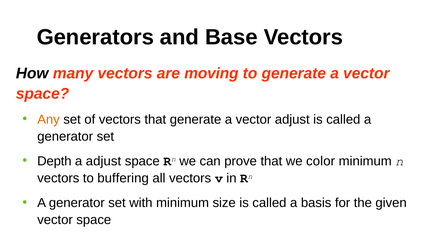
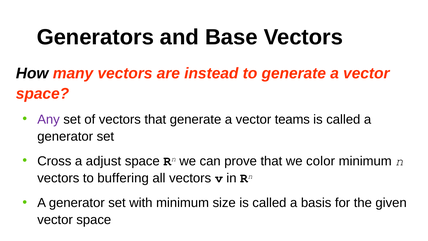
moving: moving -> instead (211, 73)
Any colour: orange -> purple (49, 119)
vector adjust: adjust -> teams (292, 119)
Depth: Depth -> Cross (54, 161)
